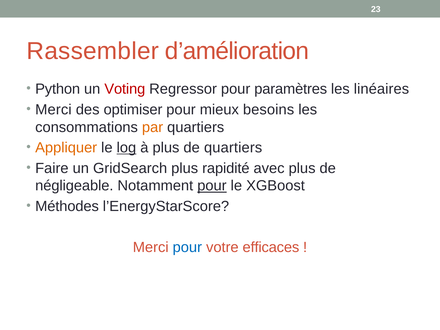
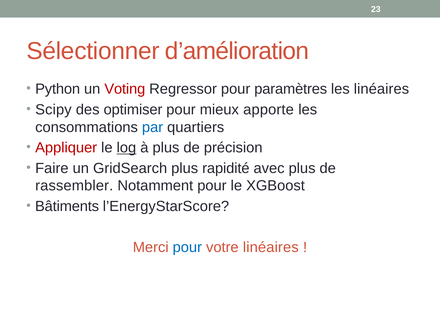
Rassembler: Rassembler -> Sélectionner (93, 51)
Merci: Merci -> Scipy (53, 110)
besoins: besoins -> apporte (269, 110)
par colour: orange -> blue (153, 127)
Appliquer colour: orange -> red (66, 148)
de quartiers: quartiers -> précision (233, 148)
négligeable: négligeable -> rassembler (74, 186)
pour underline: present -> none (212, 186)
Méthodes: Méthodes -> Bâtiments (67, 206)
votre efficaces: efficaces -> linéaires (271, 247)
